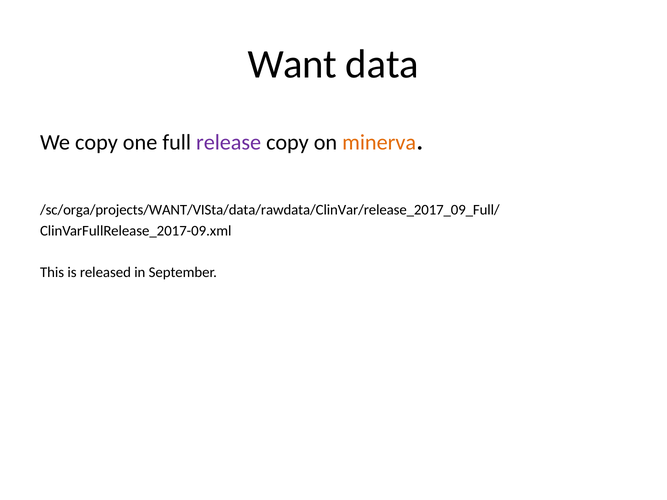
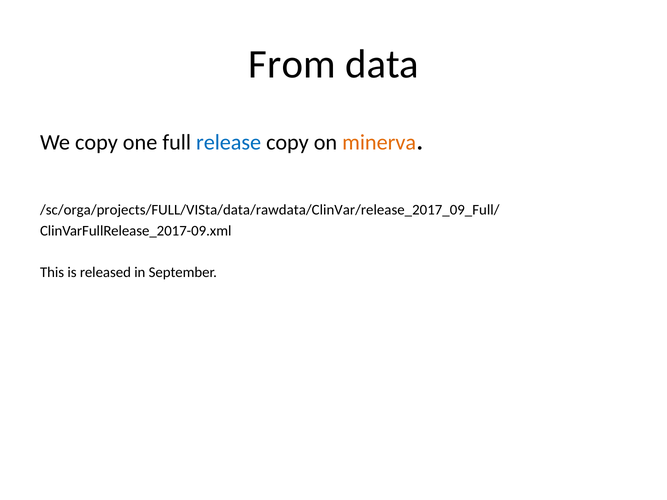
Want: Want -> From (292, 65)
release colour: purple -> blue (229, 142)
/sc/orga/projects/WANT/VISta/data/rawdata/ClinVar/release_2017_09_Full/: /sc/orga/projects/WANT/VISta/data/rawdata/ClinVar/release_2017_09_Full/ -> /sc/orga/projects/FULL/VISta/data/rawdata/ClinVar/release_2017_09_Full/ (270, 210)
